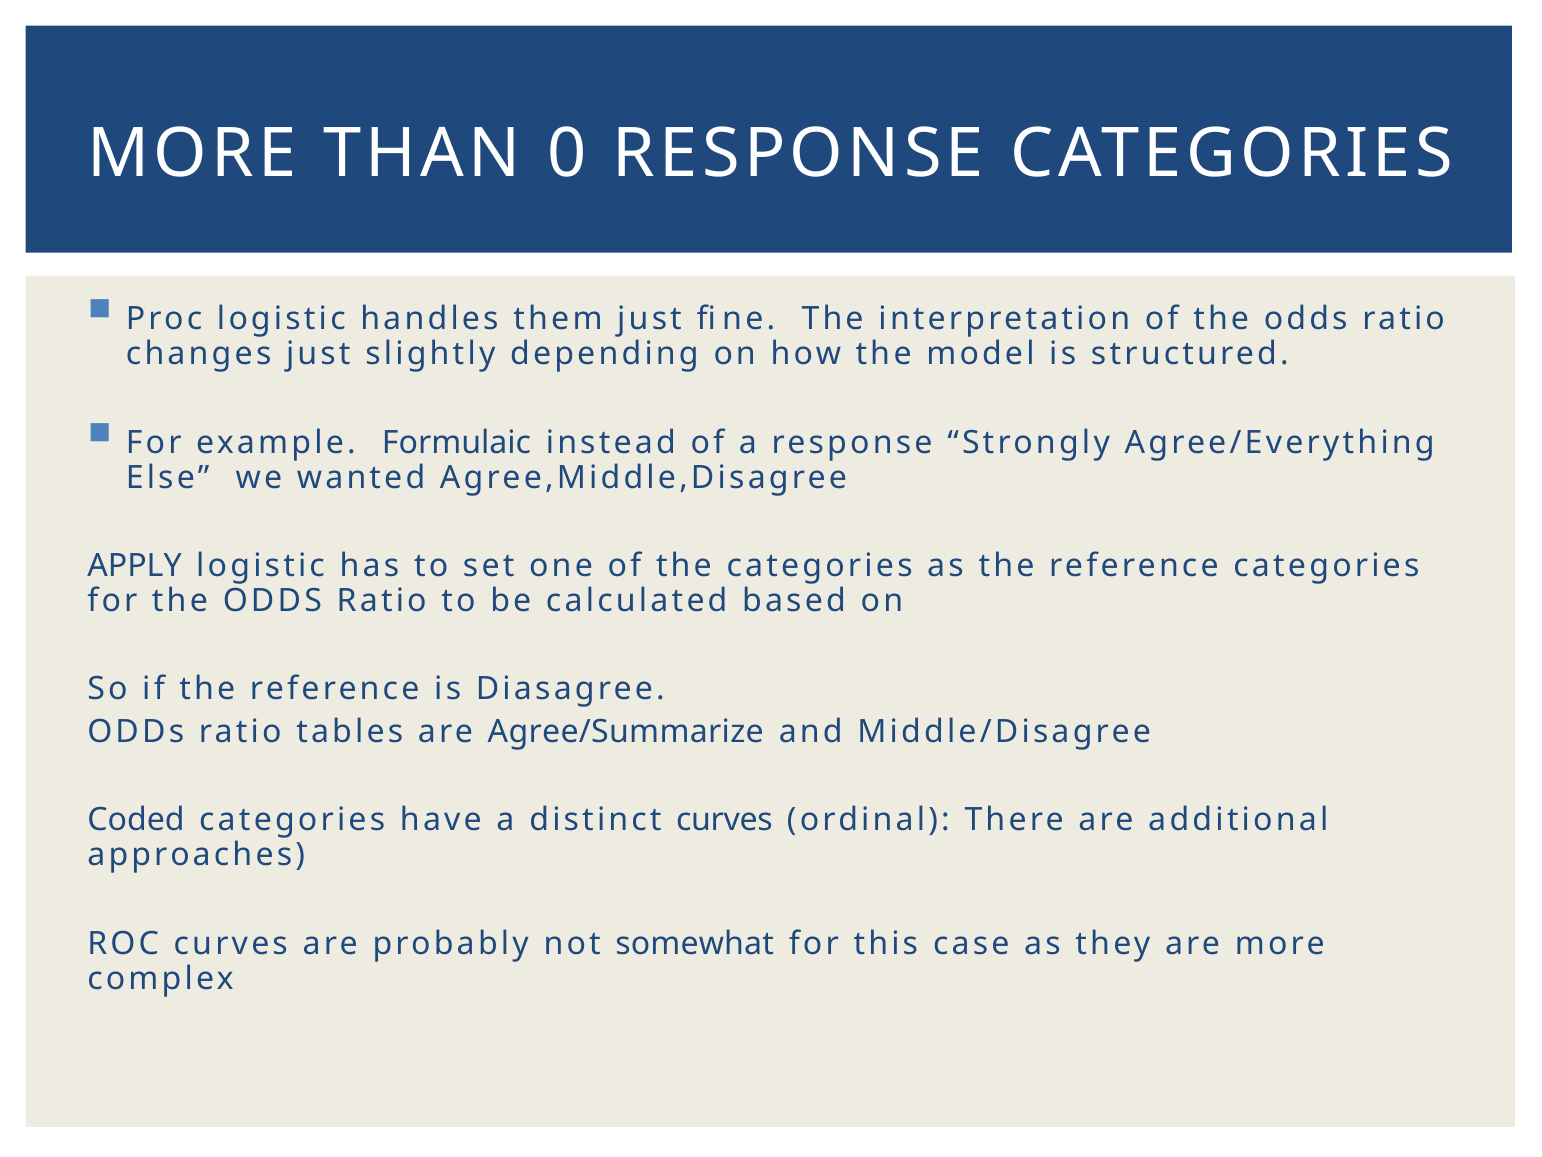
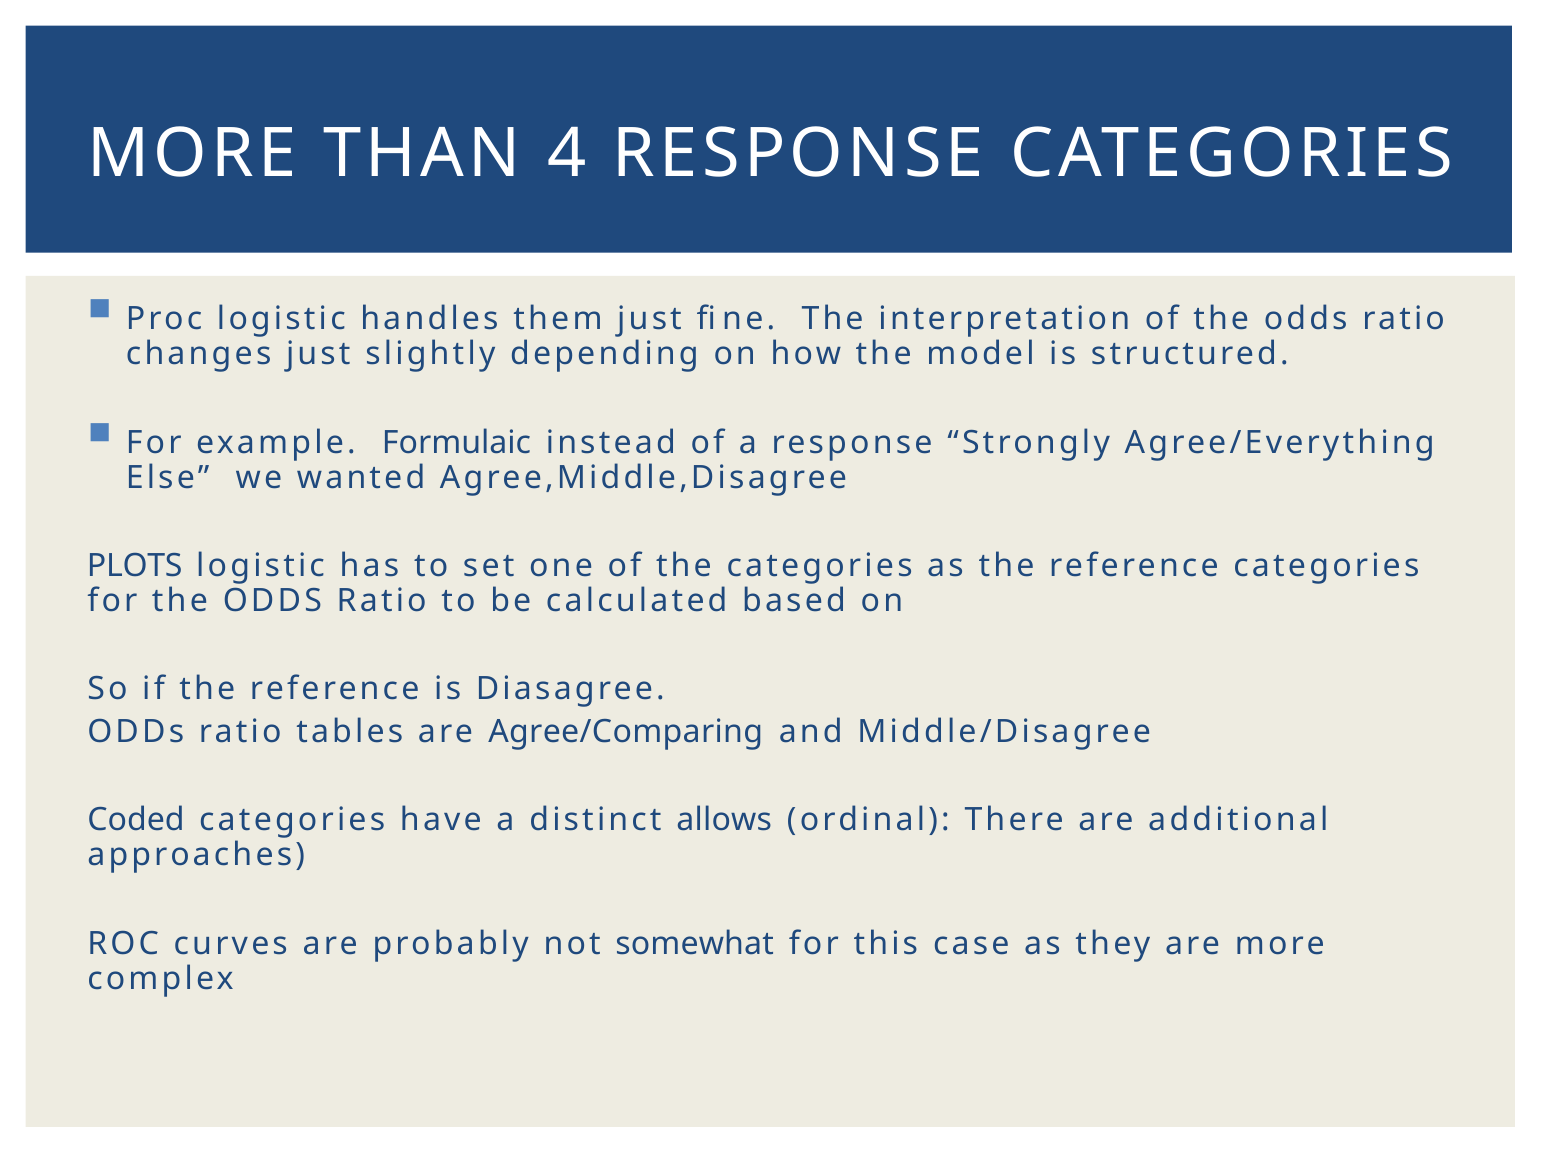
0: 0 -> 4 (567, 154)
APPLY: APPLY -> PLOTS (135, 566)
Agree/Summarize: Agree/Summarize -> Agree/Comparing (626, 731)
distinct curves: curves -> allows (724, 820)
